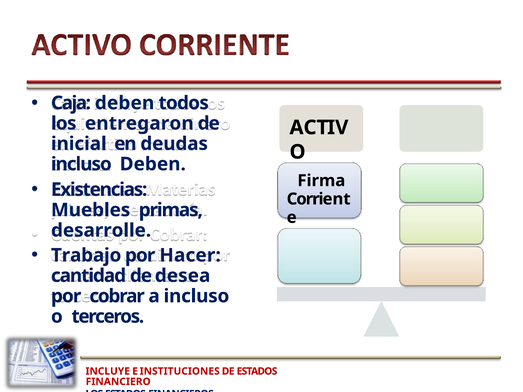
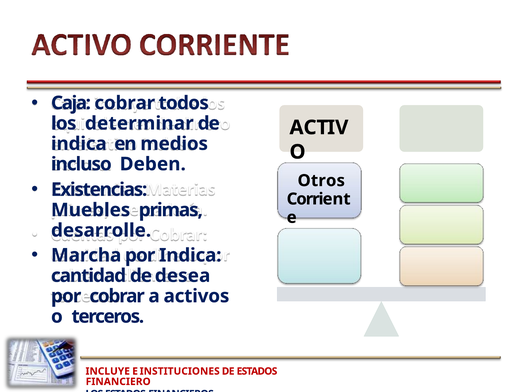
Caja deben: deben -> cobrar (125, 103)
entregaron: entregaron -> determinar (139, 123)
inicial: inicial -> indica (79, 144)
deudas: deudas -> medios (174, 144)
Firma: Firma -> Otros (321, 181)
Trabajo: Trabajo -> Marcha (86, 255)
por Hacer: Hacer -> Indica (190, 255)
a incluso: incluso -> activos (196, 296)
